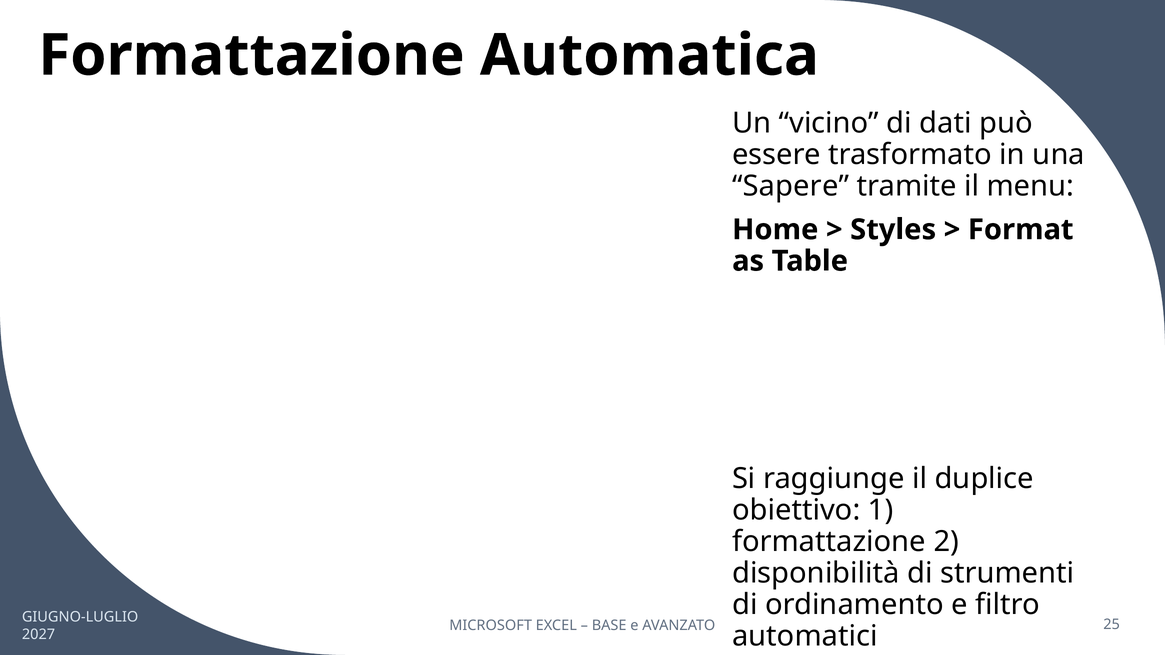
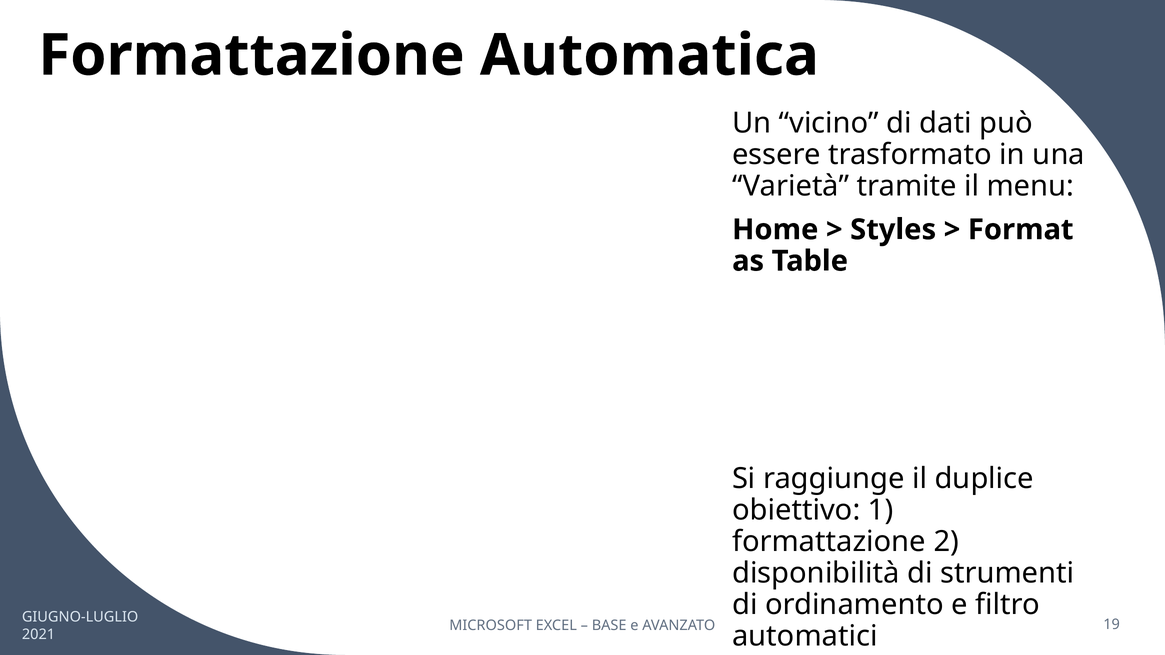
Sapere: Sapere -> Varietà (791, 186)
25: 25 -> 19 (1112, 625)
2027: 2027 -> 2021 (39, 635)
